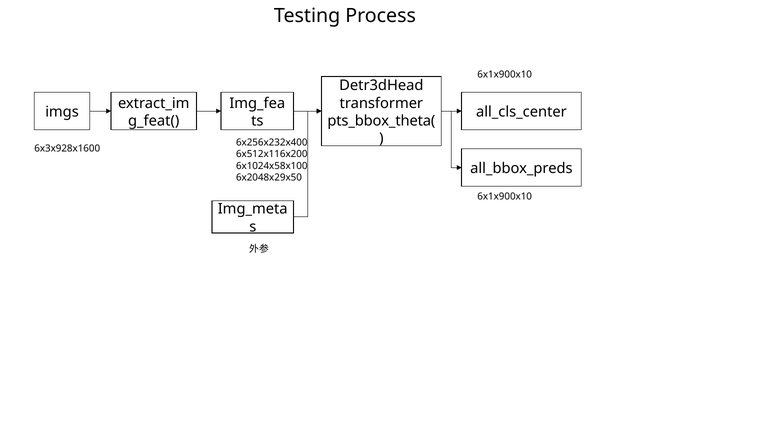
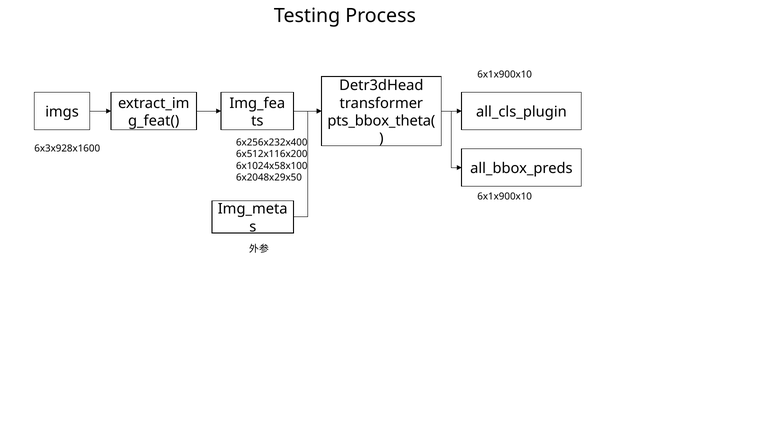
all_cls_center: all_cls_center -> all_cls_plugin (521, 112)
